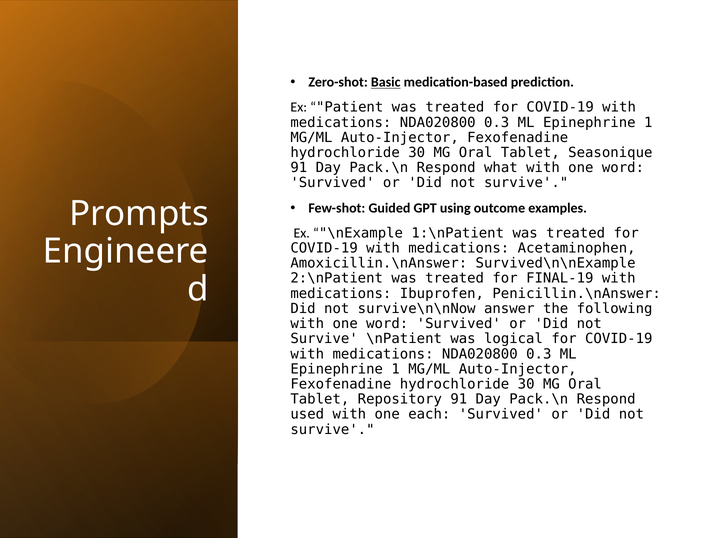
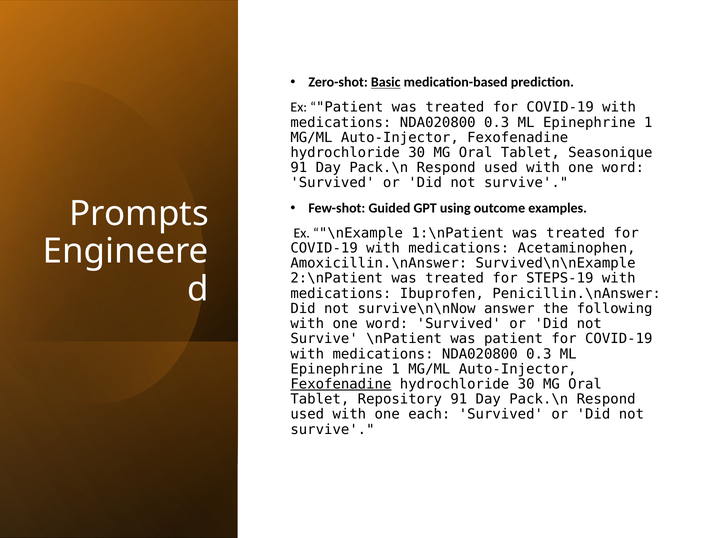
what: what -> used (501, 168)
FINAL-19: FINAL-19 -> STEPS-19 (560, 279)
was logical: logical -> patient (514, 339)
Fexofenadine underline: none -> present (341, 384)
